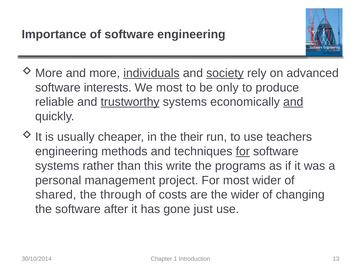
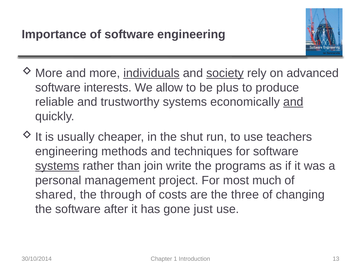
We most: most -> allow (169, 87)
only: only -> plus (227, 87)
trustworthy underline: present -> none (130, 102)
their: their -> shut (192, 137)
for underline: present -> none (243, 151)
systems underline: none -> present (57, 166)
this: this -> join (153, 166)
most wider: wider -> much (267, 180)
the wider: wider -> three (245, 195)
